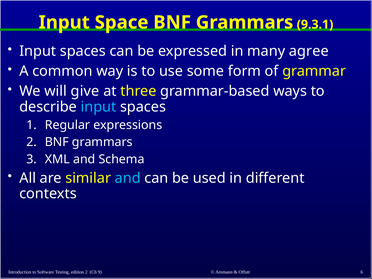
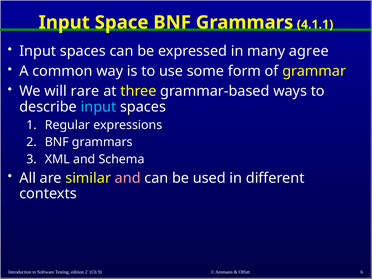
9.3.1: 9.3.1 -> 4.1.1 (315, 24)
give: give -> rare (85, 91)
and colour: light blue -> pink (128, 178)
